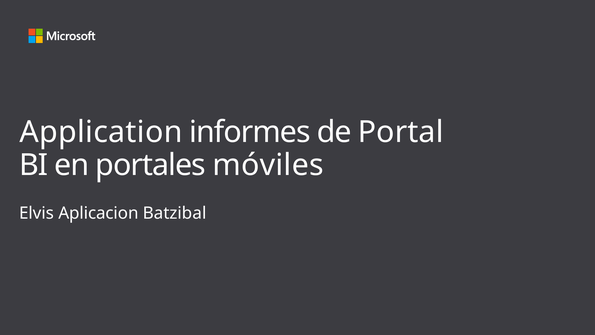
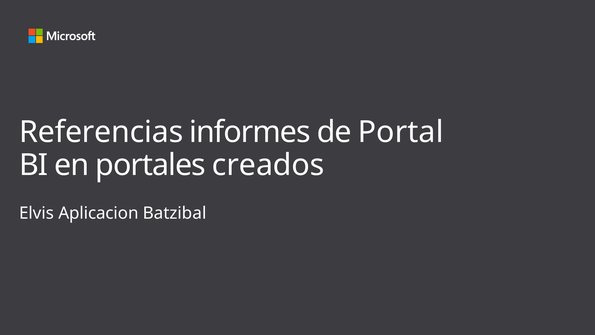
Application: Application -> Referencias (101, 132)
móviles: móviles -> creados (268, 165)
